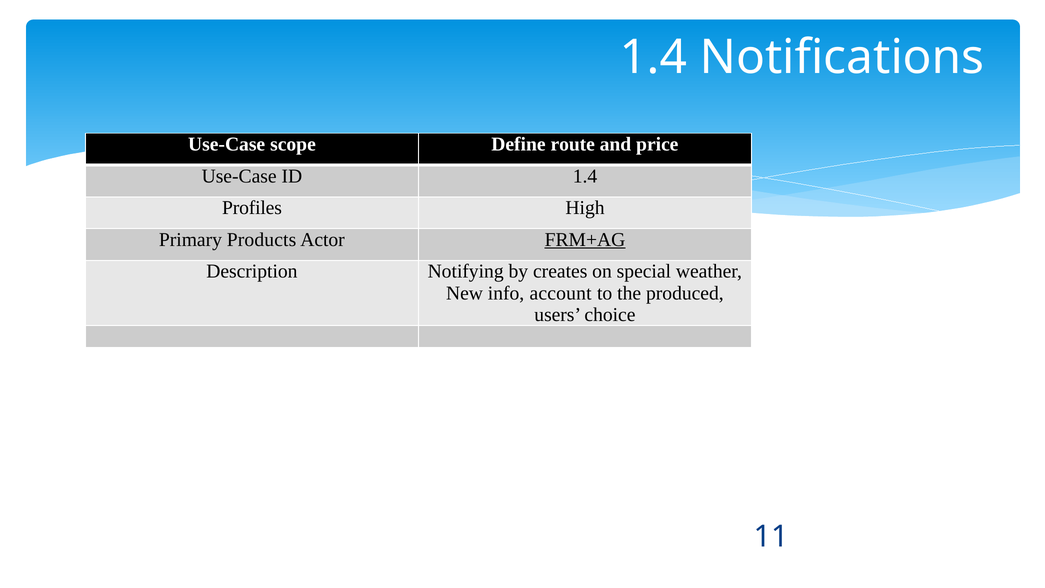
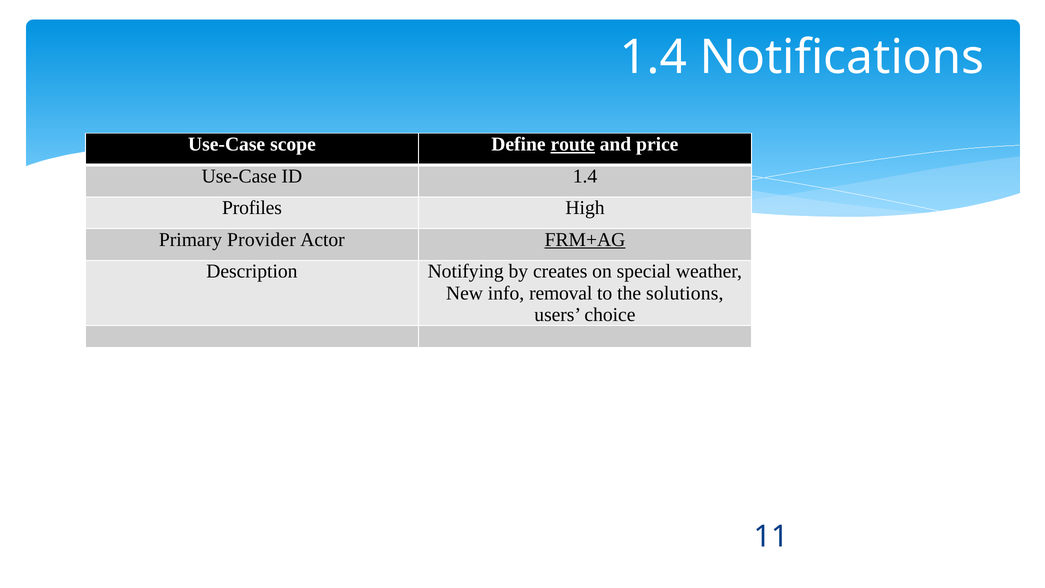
route underline: none -> present (573, 144)
Products: Products -> Provider (261, 240)
account: account -> removal (561, 293)
produced: produced -> solutions (685, 293)
